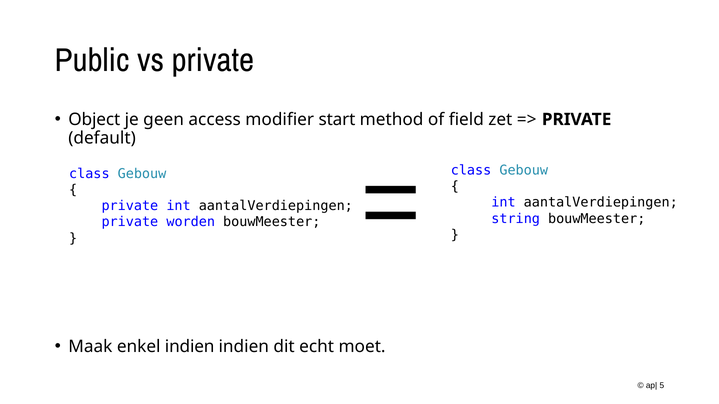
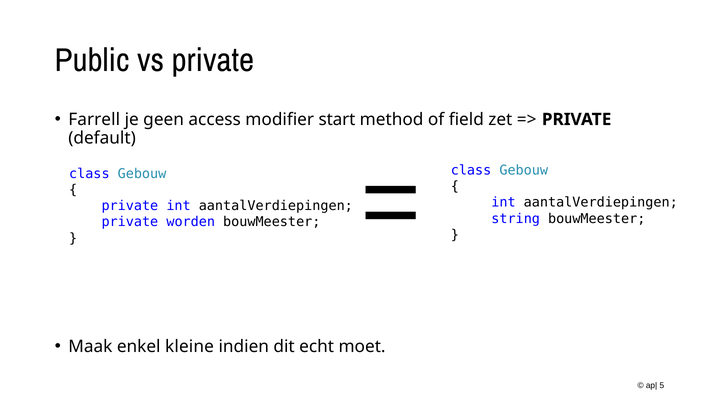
Object: Object -> Farrell (94, 120)
enkel indien: indien -> kleine (190, 347)
